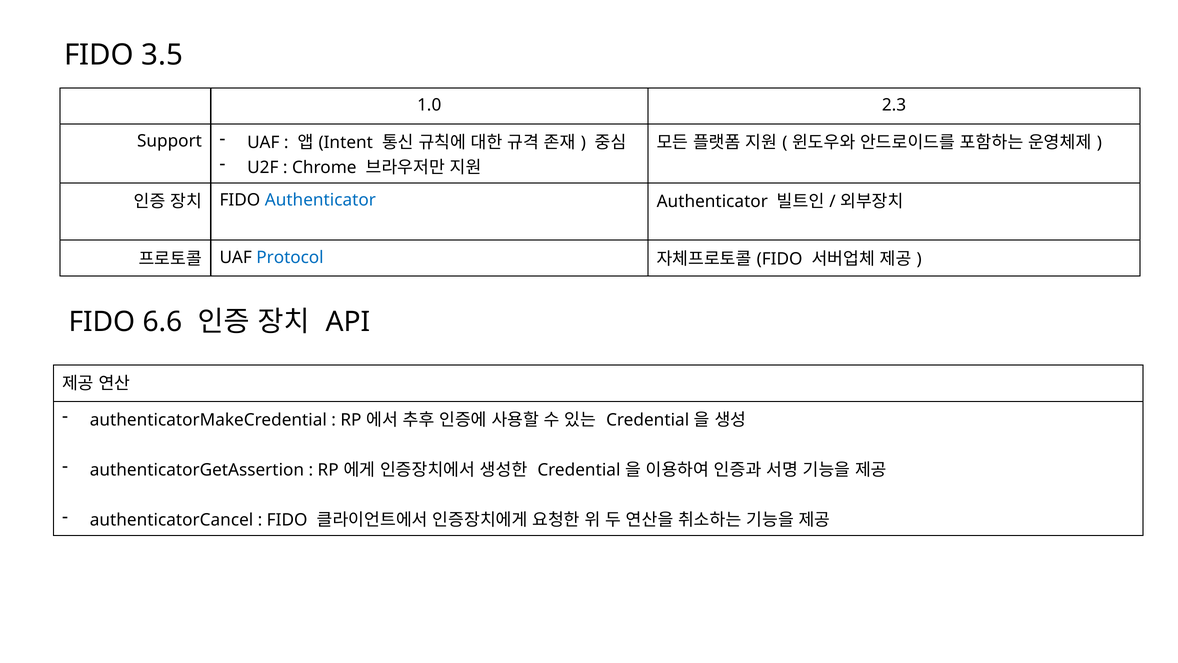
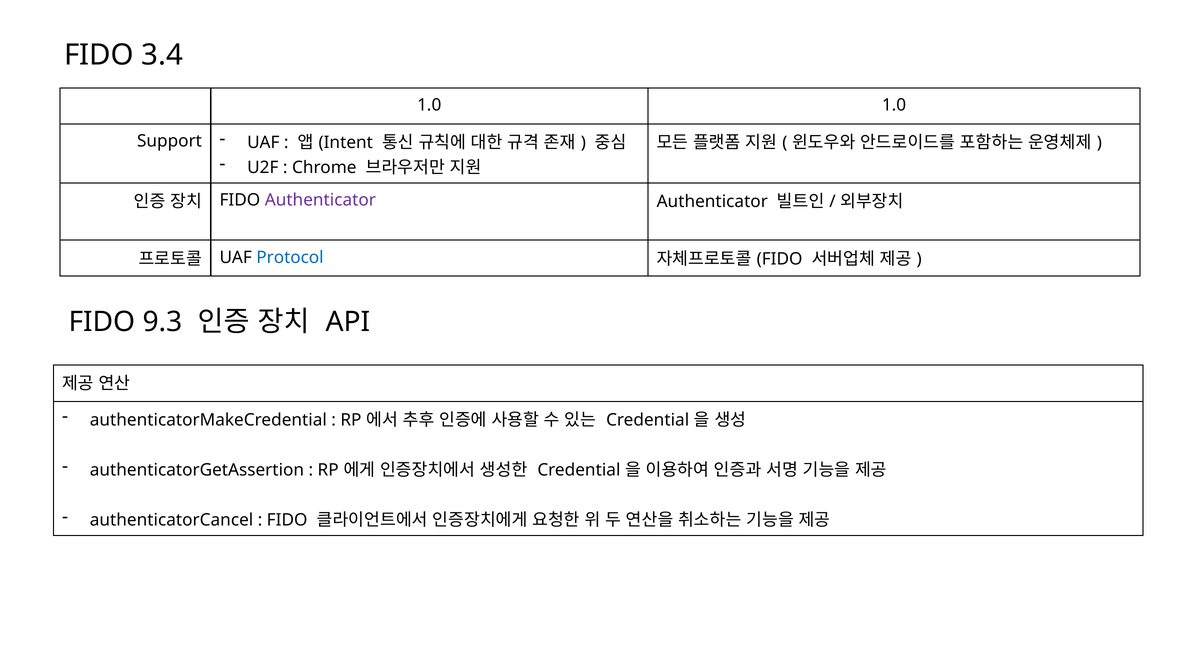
3.5: 3.5 -> 3.4 (162, 55)
1.0 2.3: 2.3 -> 1.0 (894, 105)
Authenticator colour: blue -> purple (320, 200)
6.6: 6.6 -> 9.3 (163, 322)
